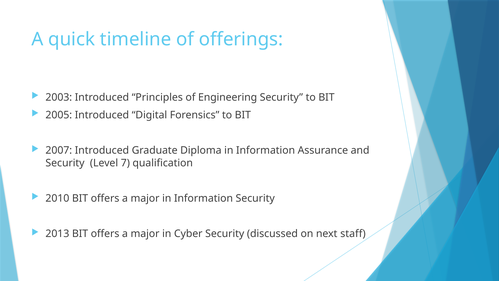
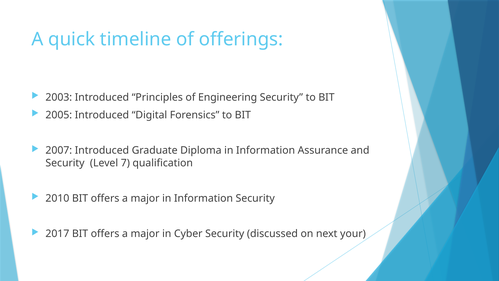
2013: 2013 -> 2017 (57, 234)
staff: staff -> your (353, 234)
